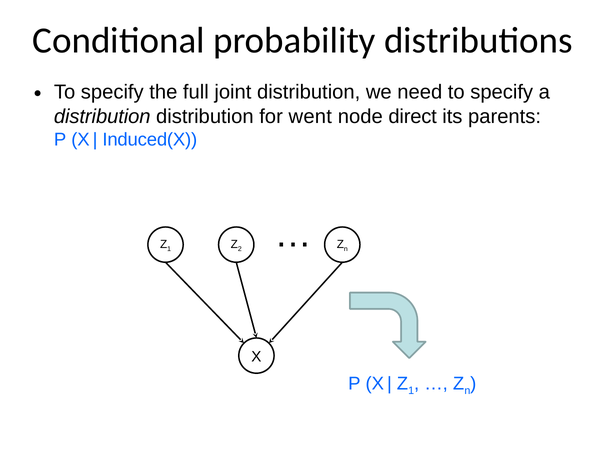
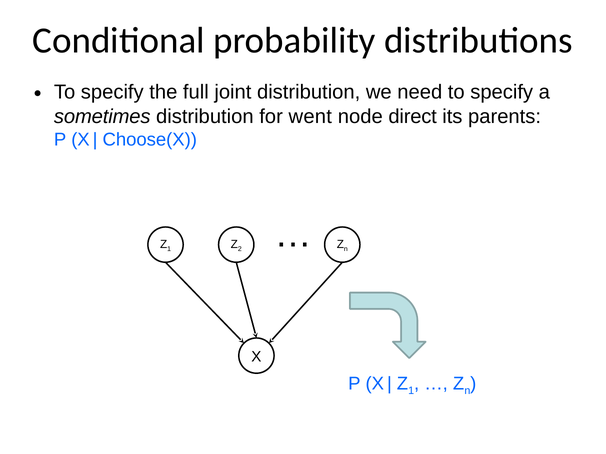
distribution: distribution -> sometimes (102, 117)
Induced(X: Induced(X -> Choose(X (150, 140)
